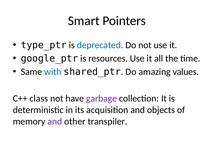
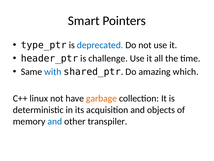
google_ptr: google_ptr -> header_ptr (49, 58)
resources: resources -> challenge (108, 58)
values: values -> which (186, 72)
class: class -> linux (39, 98)
garbage colour: purple -> orange (102, 98)
and colour: purple -> blue (55, 121)
